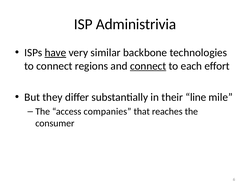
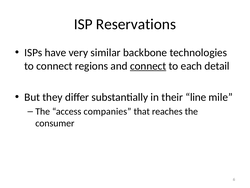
Administrivia: Administrivia -> Reservations (136, 24)
have underline: present -> none (55, 52)
effort: effort -> detail (217, 66)
